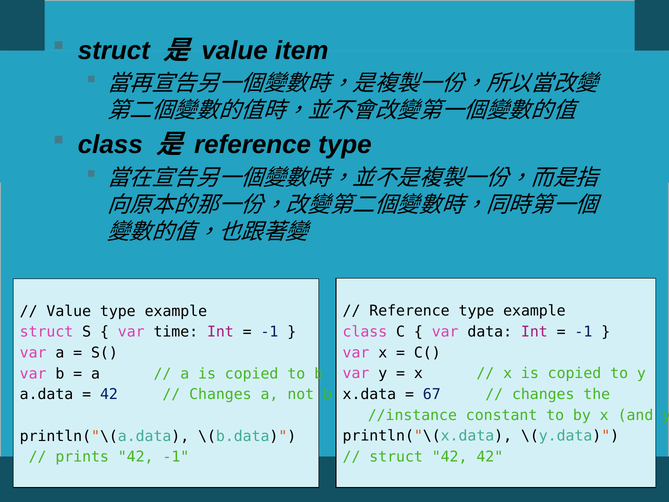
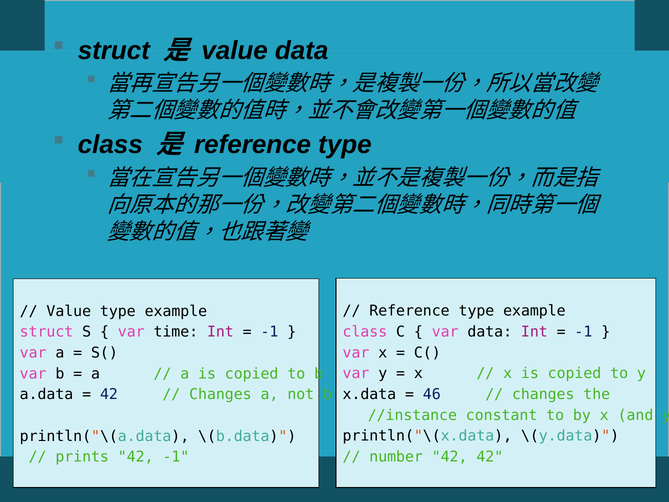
value item: item -> data (302, 50)
67: 67 -> 46 (432, 394)
struct: struct -> number (396, 457)
